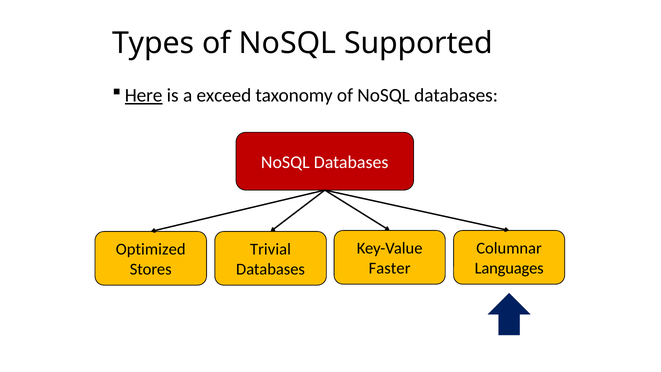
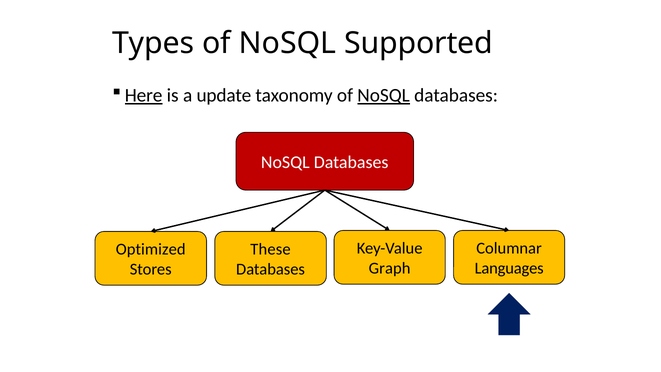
exceed: exceed -> update (224, 95)
NoSQL underline: none -> present (384, 95)
Trivial: Trivial -> These (270, 249)
Faster: Faster -> Graph (390, 268)
